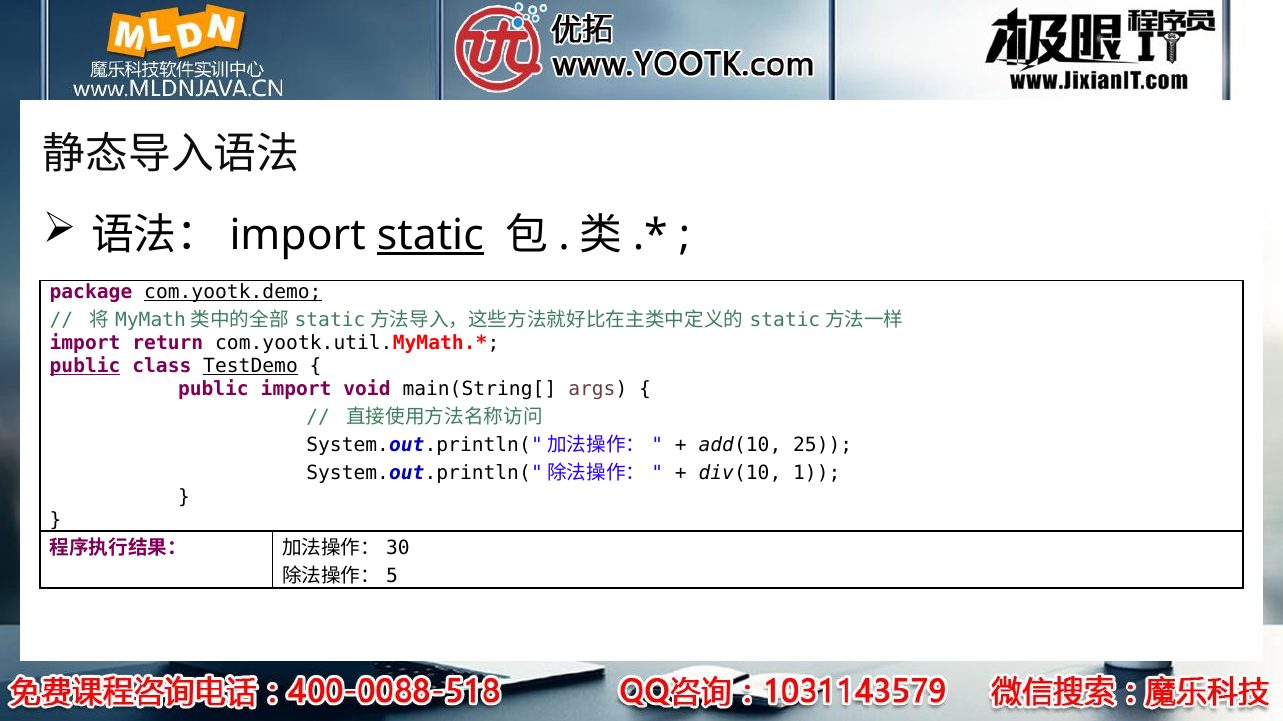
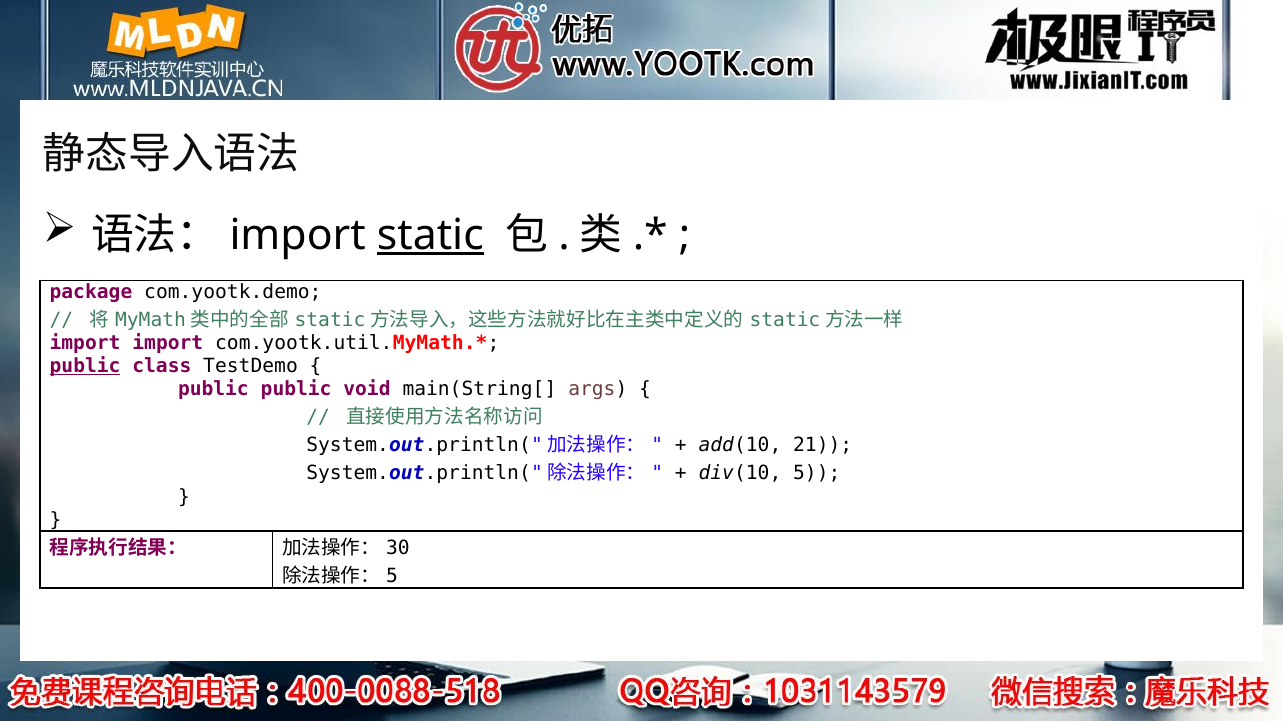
com.yootk.demo underline: present -> none (233, 292)
import return: return -> import (168, 344)
TestDemo underline: present -> none (251, 367)
public import: import -> public (296, 389)
25: 25 -> 21 (823, 445)
div(10 1: 1 -> 5 (817, 474)
